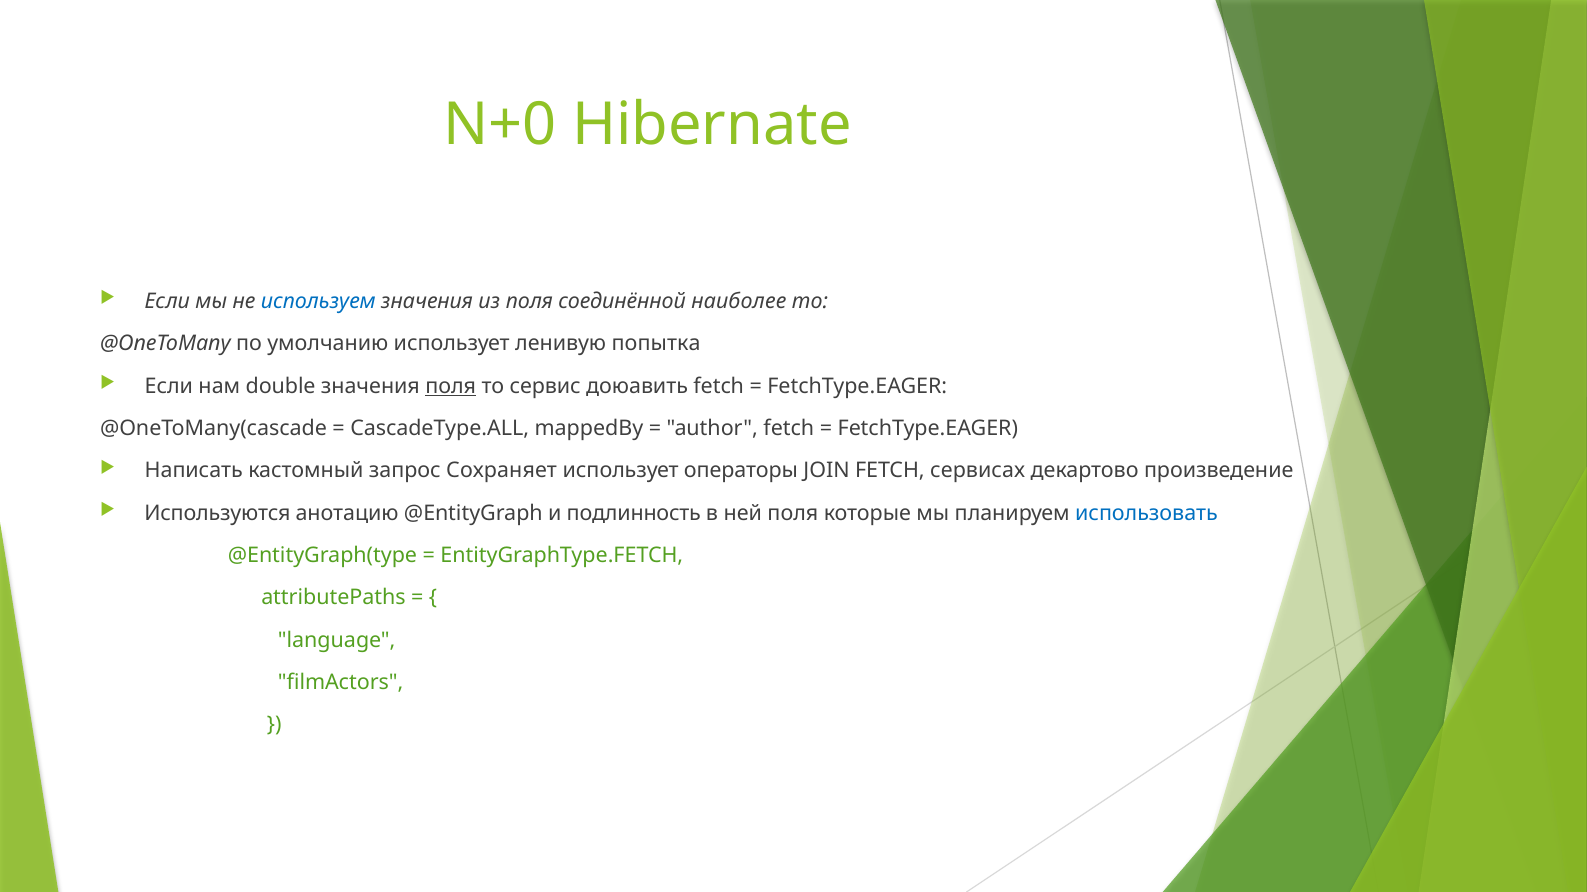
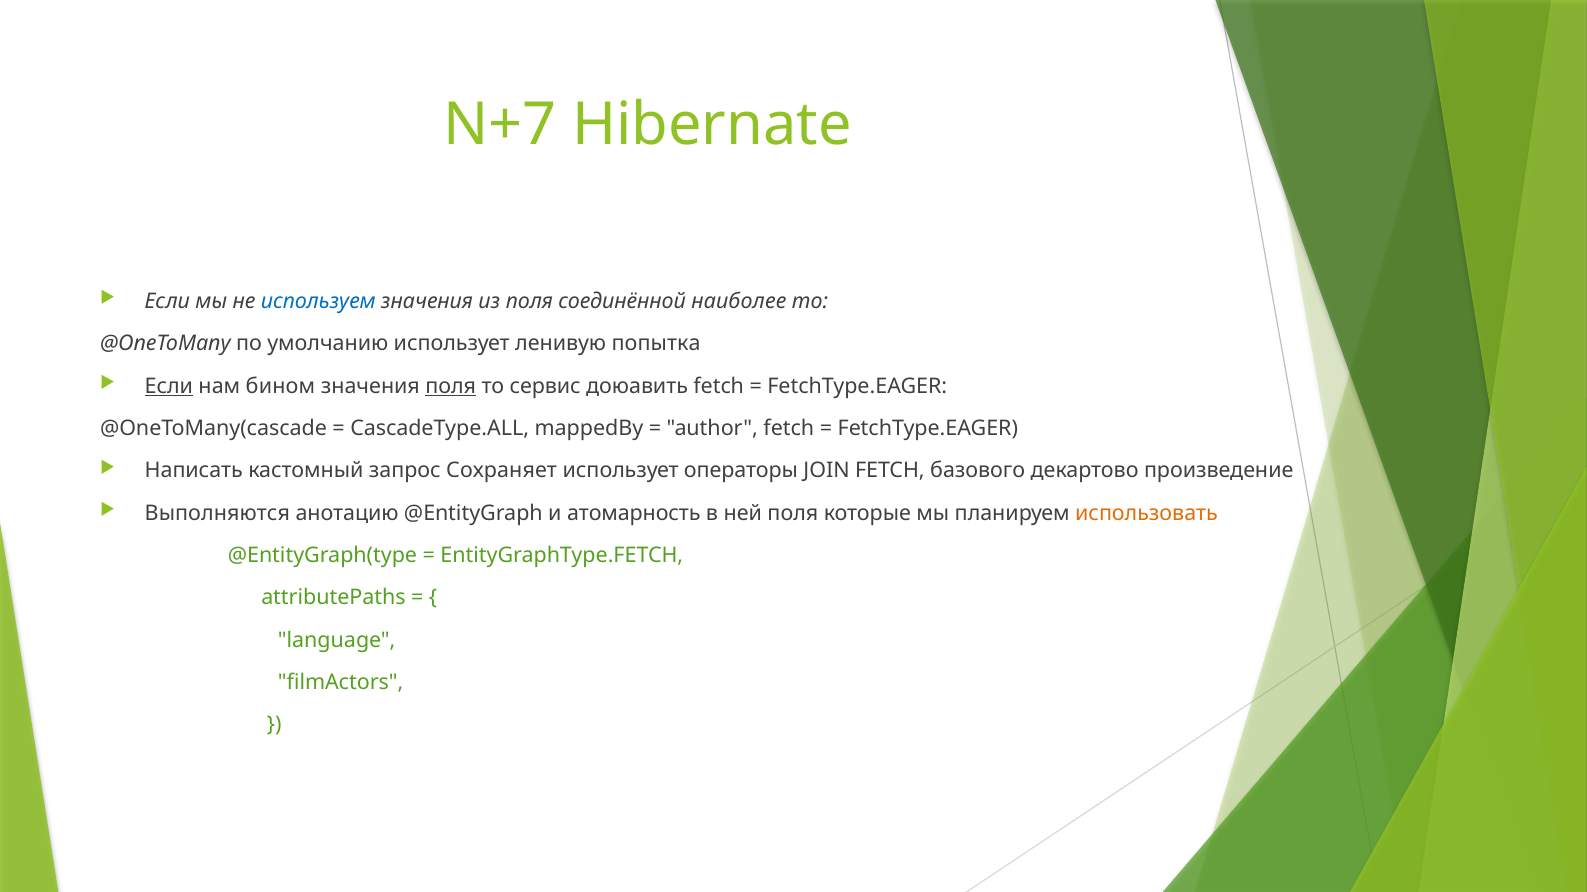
N+0: N+0 -> N+7 (500, 125)
Если underline: none -> present (169, 386)
double: double -> бином (280, 386)
сервисах: сервисах -> базового (978, 471)
Используются: Используются -> Выполняются (217, 513)
подлинность: подлинность -> атомарность (634, 513)
использовать colour: blue -> orange (1146, 513)
